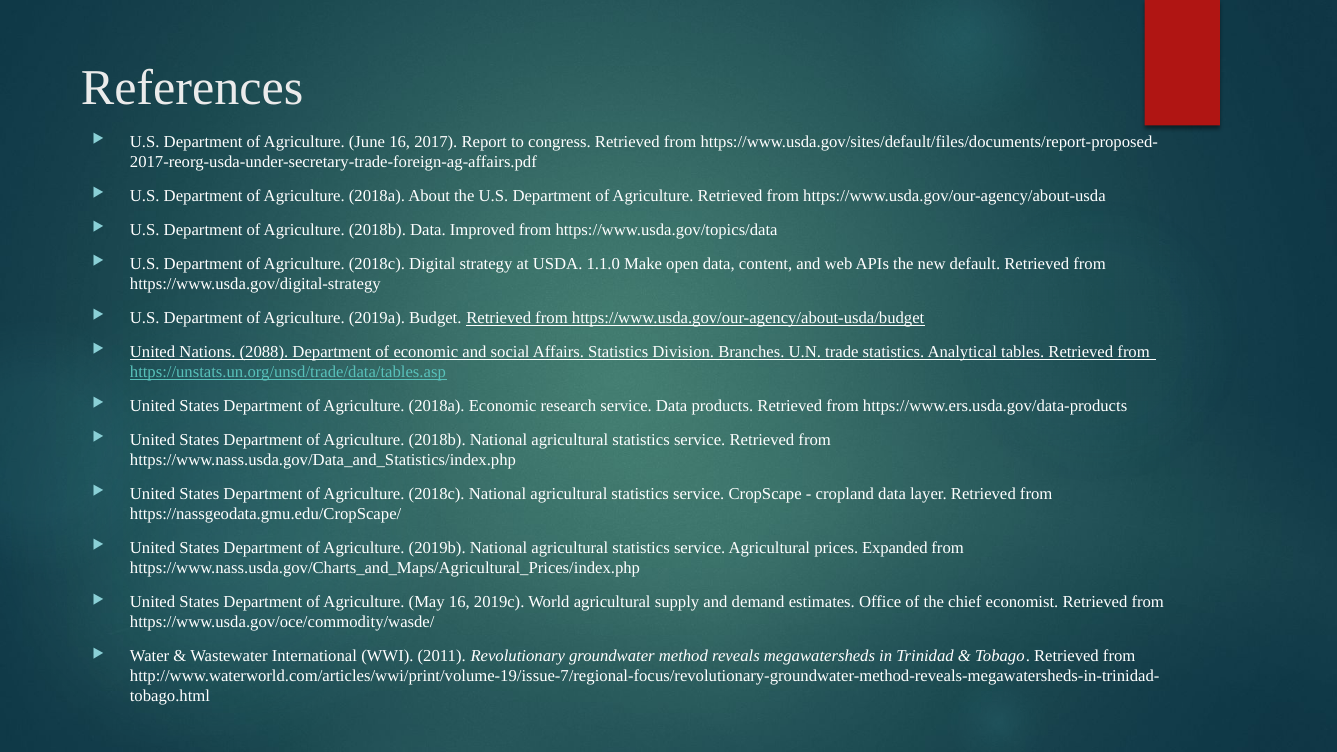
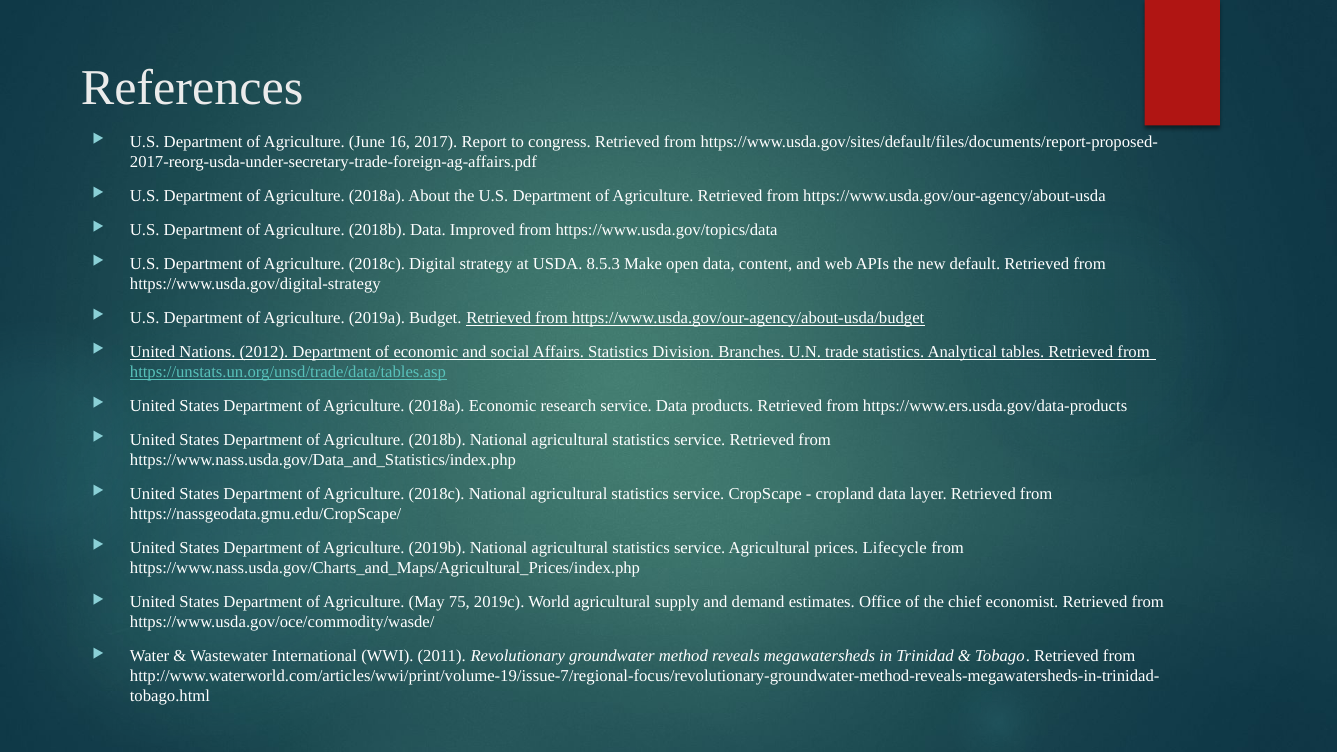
1.1.0: 1.1.0 -> 8.5.3 (603, 264)
2088: 2088 -> 2012 (264, 352)
Expanded: Expanded -> Lifecycle (895, 548)
May 16: 16 -> 75 (459, 602)
